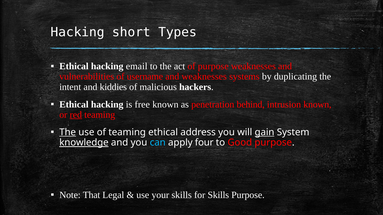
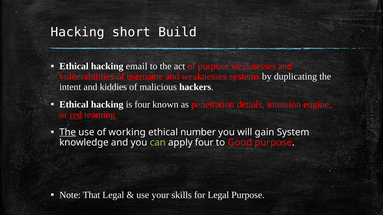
Types: Types -> Build (178, 32)
is free: free -> four (142, 105)
behind: behind -> details (251, 105)
intrusion known: known -> engine (317, 105)
of teaming: teaming -> working (127, 132)
address: address -> number (198, 132)
gain underline: present -> none (265, 132)
knowledge underline: present -> none (84, 143)
can colour: light blue -> light green (158, 143)
for Skills: Skills -> Legal (218, 195)
